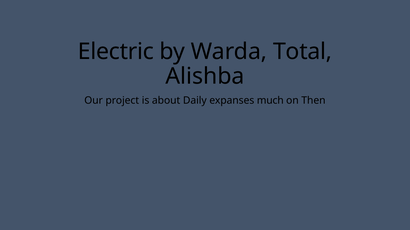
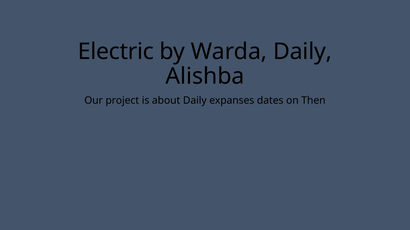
Warda Total: Total -> Daily (303, 52)
much: much -> dates (270, 101)
